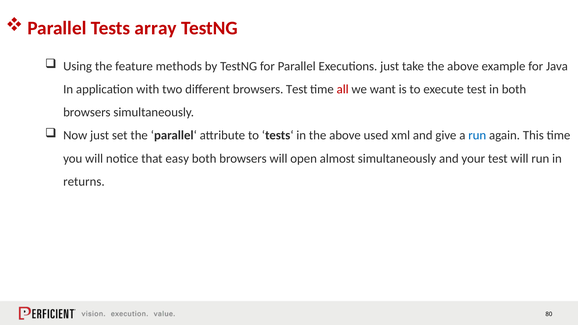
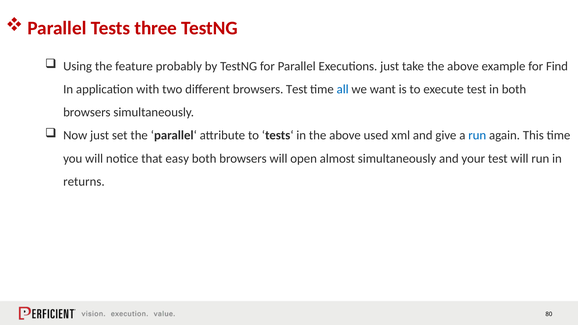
array: array -> three (156, 28)
methods: methods -> probably (179, 66)
Java: Java -> Find (557, 66)
all colour: red -> blue (343, 89)
